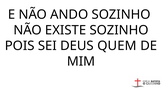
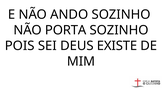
EXISTE: EXISTE -> PORTA (66, 30)
QUEM: QUEM -> EXISTE (117, 46)
